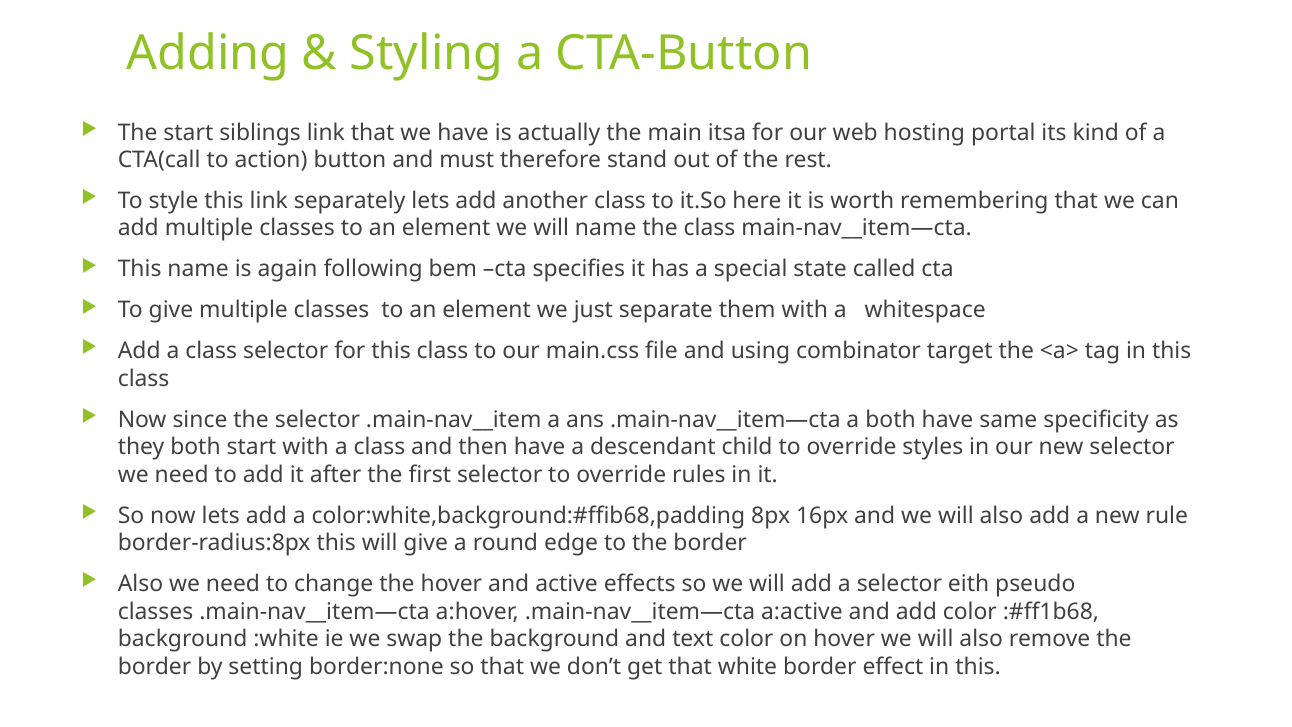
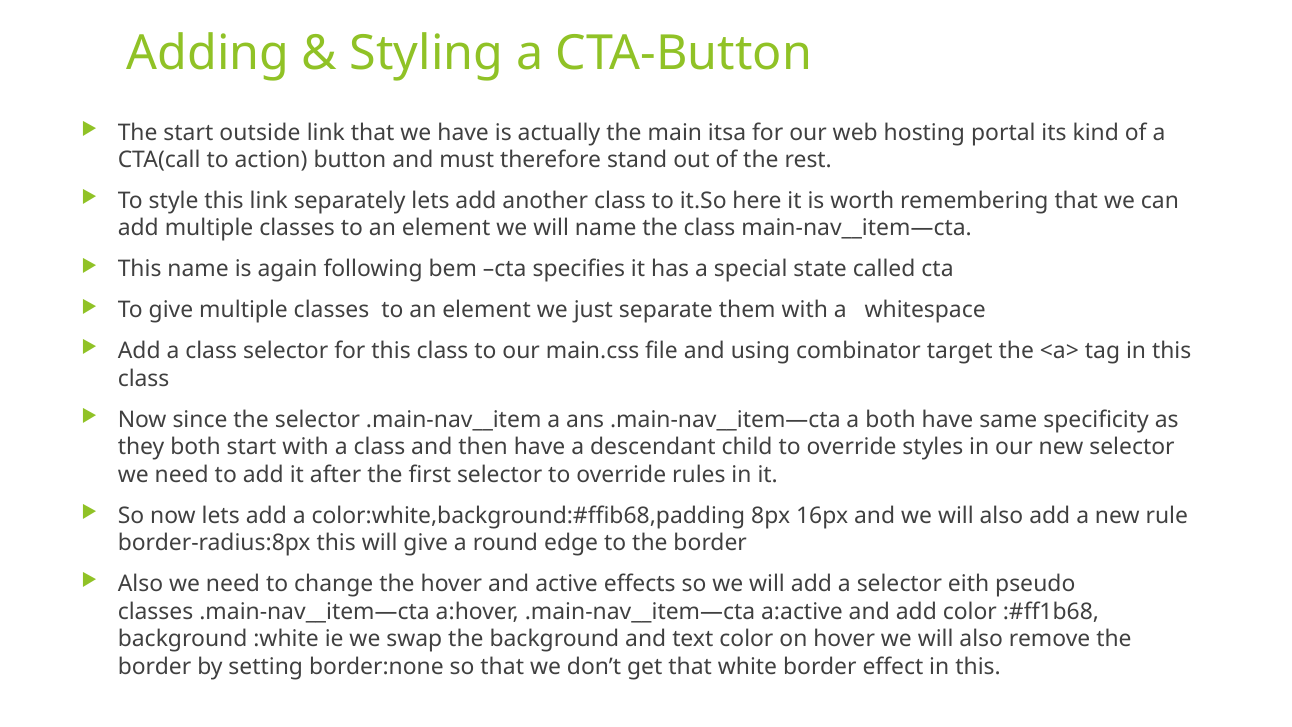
siblings: siblings -> outside (260, 132)
